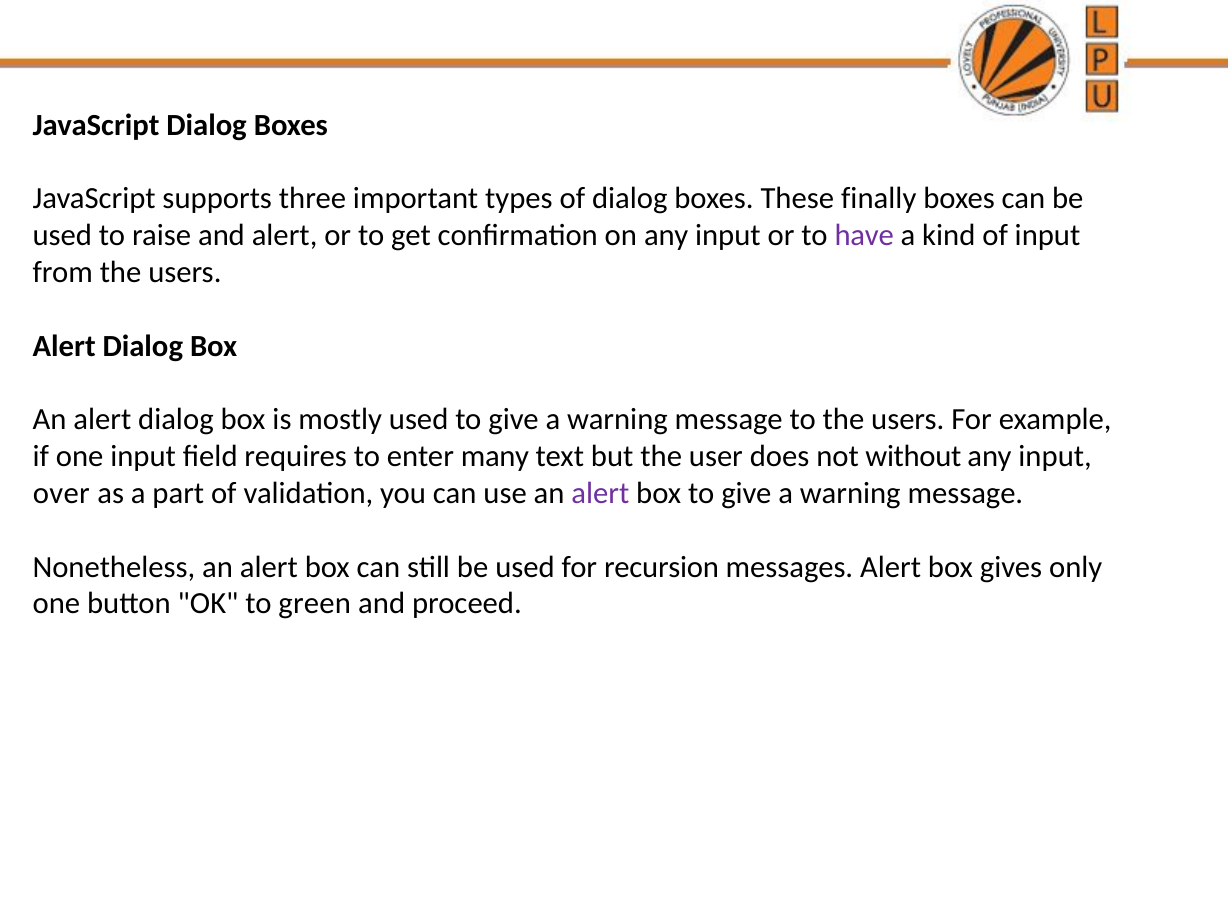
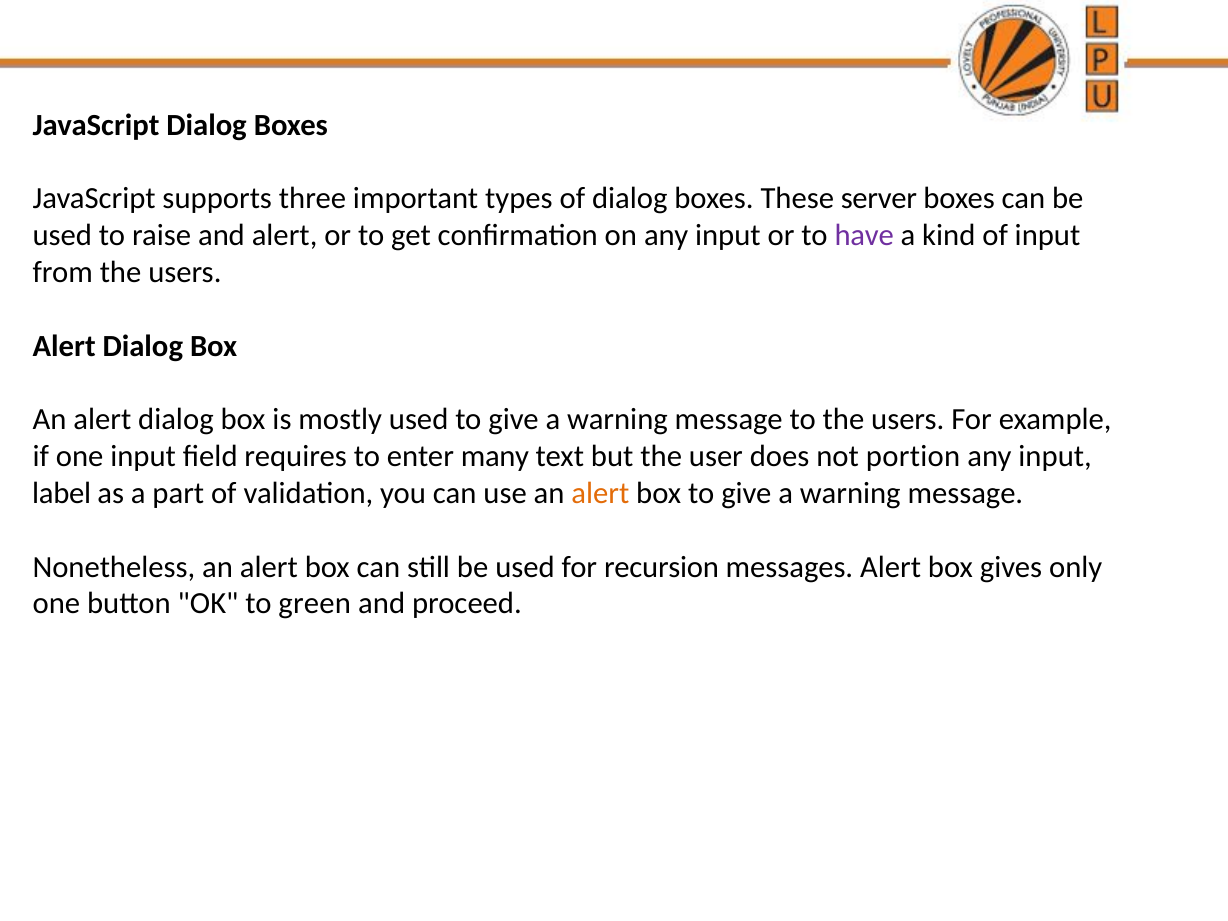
finally: finally -> server (879, 199)
without: without -> portion (913, 456)
over: over -> label (62, 493)
alert colour: purple -> orange (600, 493)
